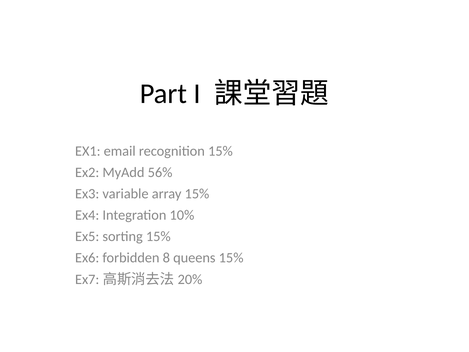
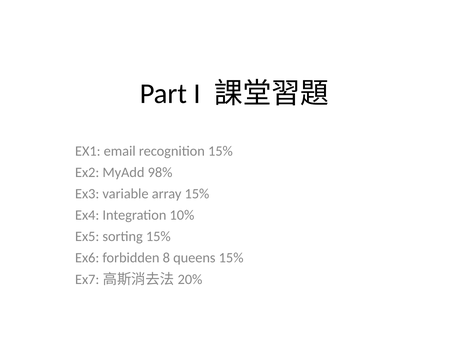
56%: 56% -> 98% (160, 172)
